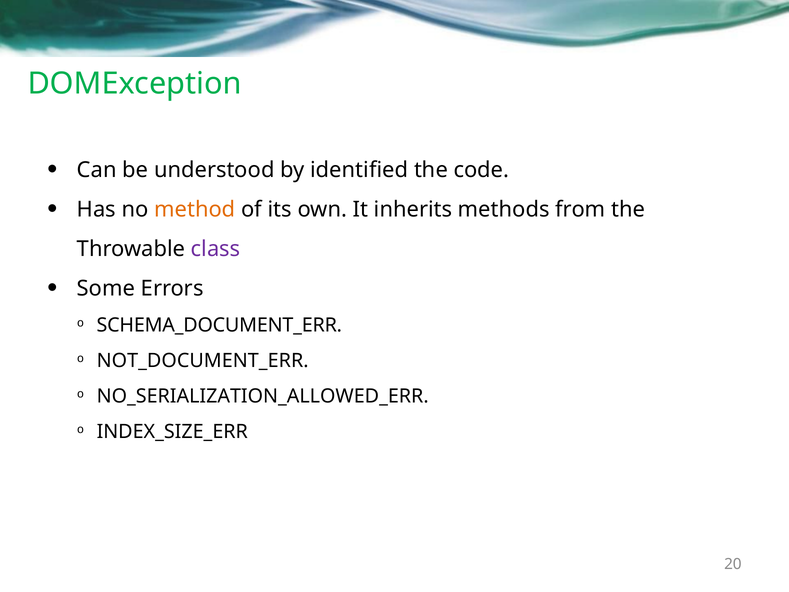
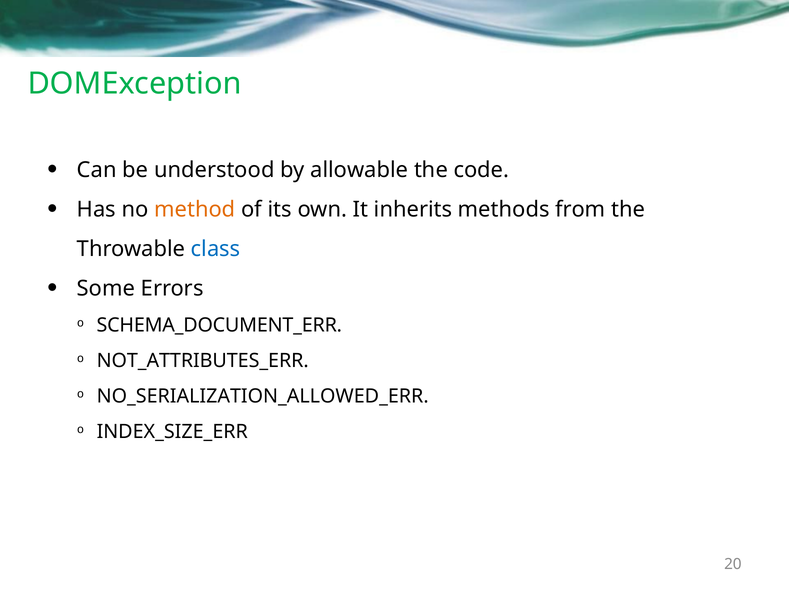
identified: identified -> allowable (359, 170)
class colour: purple -> blue (216, 249)
NOT_DOCUMENT_ERR: NOT_DOCUMENT_ERR -> NOT_ATTRIBUTES_ERR (203, 360)
